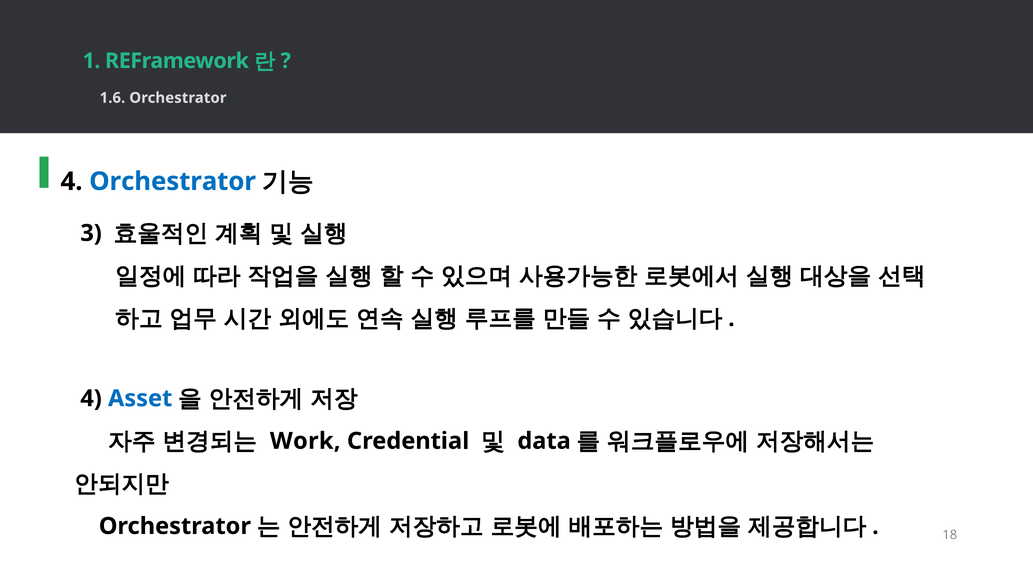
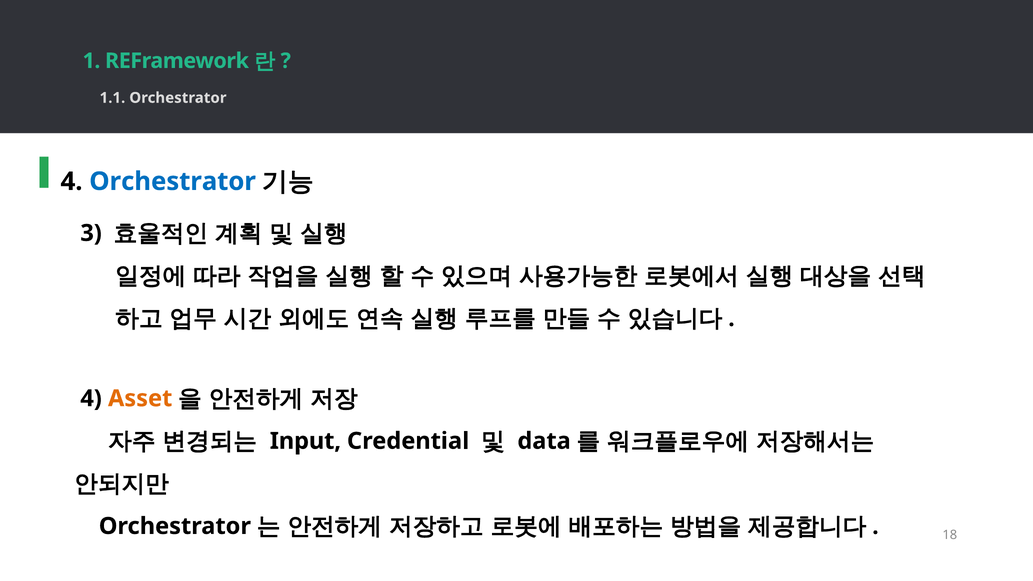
1.6: 1.6 -> 1.1 (112, 98)
Asset colour: blue -> orange (140, 398)
Work: Work -> Input (305, 441)
